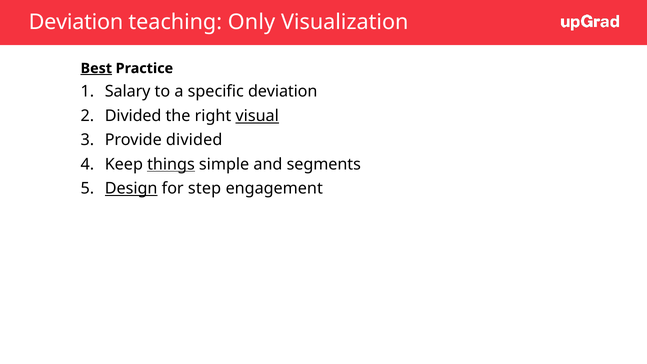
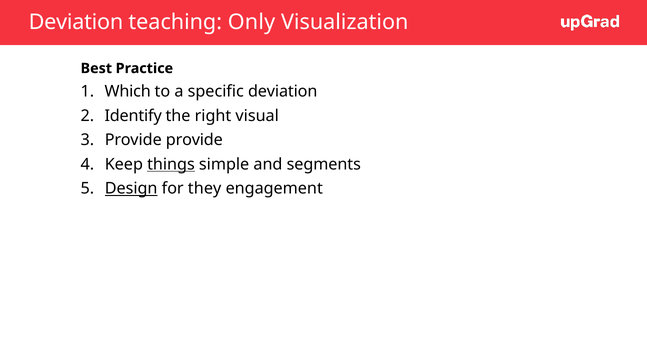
Best underline: present -> none (96, 68)
Salary: Salary -> Which (128, 92)
Divided: Divided -> Identify (133, 116)
visual underline: present -> none (257, 116)
Provide divided: divided -> provide (194, 140)
step: step -> they (205, 189)
